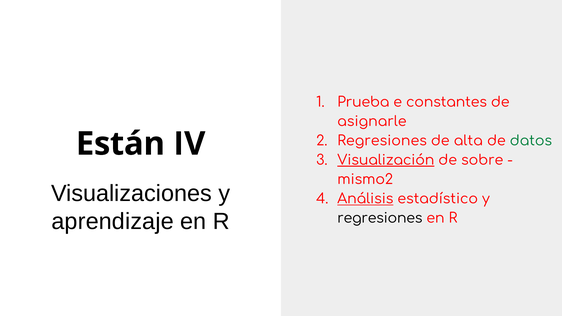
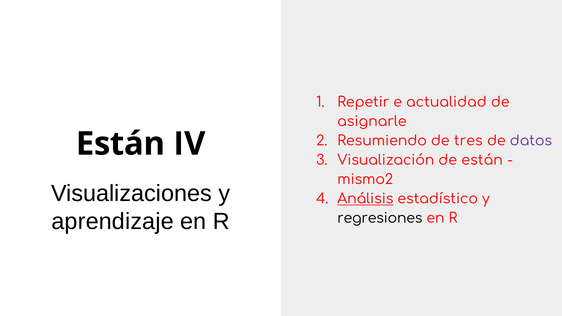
Prueba: Prueba -> Repetir (363, 102)
constantes: constantes -> actualidad (446, 102)
Regresiones: Regresiones -> Resumiendo (382, 141)
alta: alta -> tres (468, 141)
datos colour: green -> purple (531, 141)
Visualización underline: present -> none (386, 160)
de sobre: sobre -> están (482, 160)
